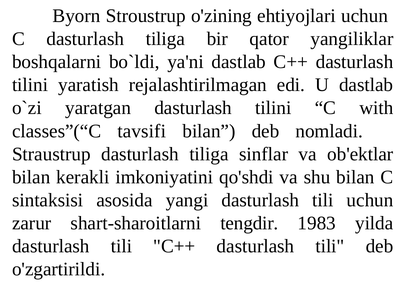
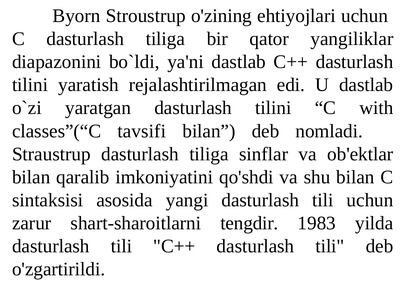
boshqalarni: boshqalarni -> diapazonini (57, 62)
kerakli: kerakli -> qaralib (83, 177)
